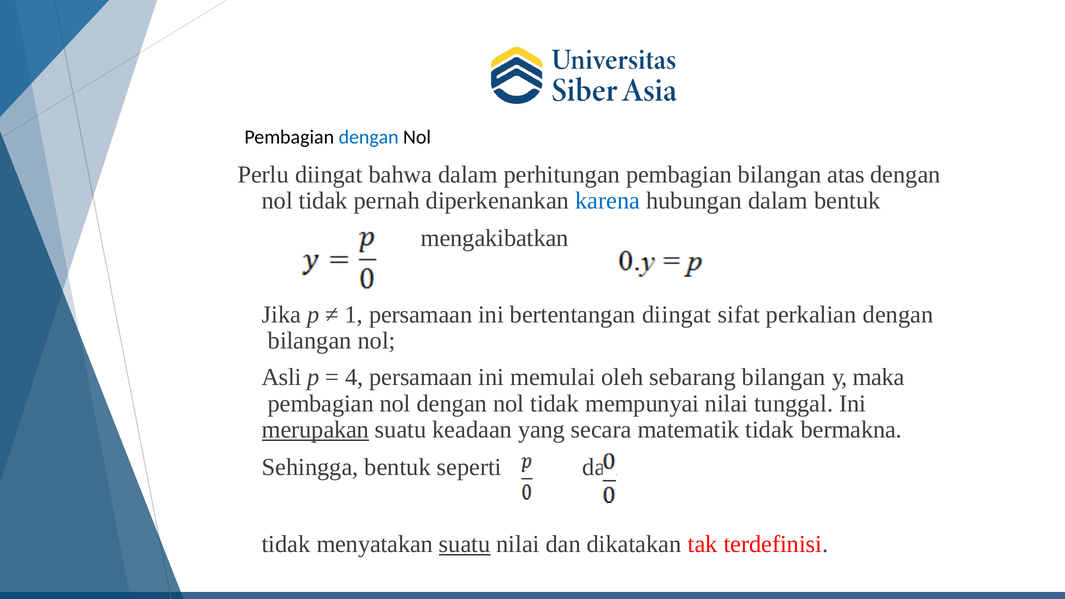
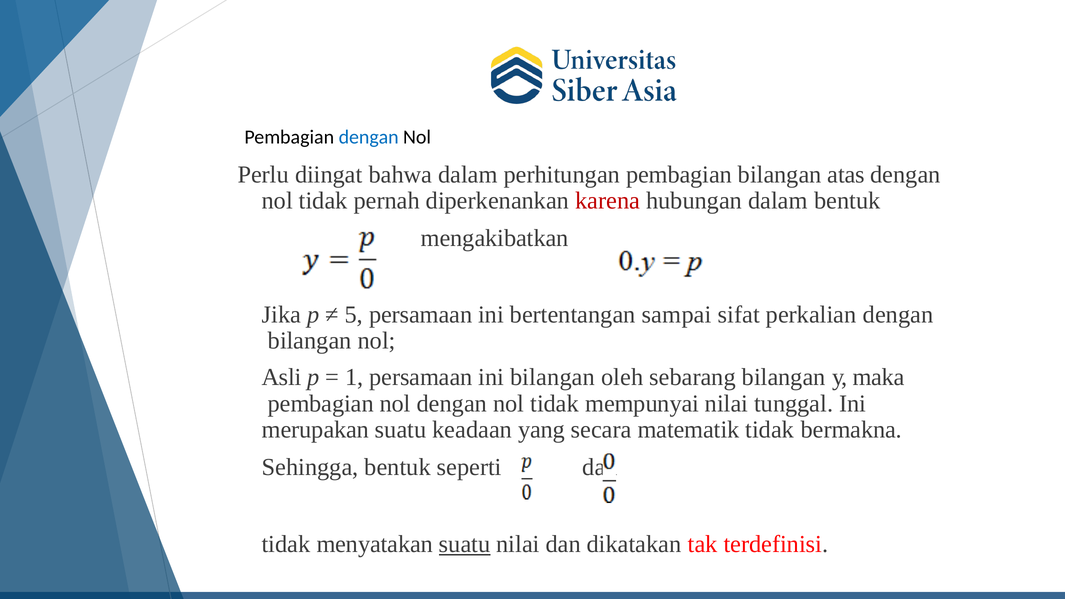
karena colour: blue -> red (608, 201)
1: 1 -> 5 (354, 315)
bertentangan diingat: diingat -> sampai (677, 315)
4: 4 -> 1 (354, 377)
ini memulai: memulai -> bilangan (553, 377)
merupakan underline: present -> none (315, 430)
